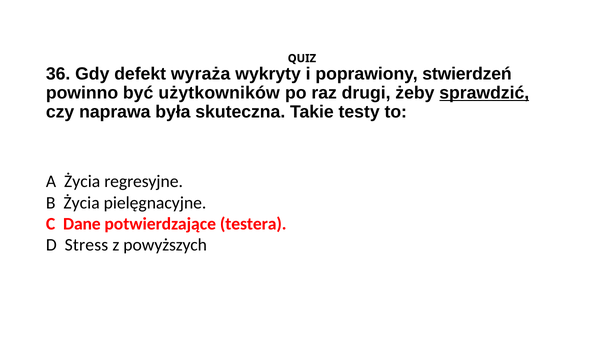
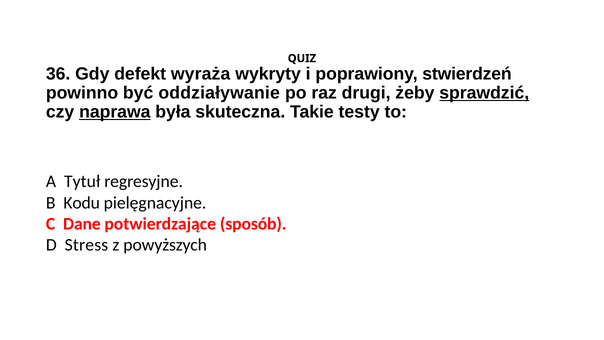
użytkowników: użytkowników -> oddziaływanie (219, 93)
naprawa underline: none -> present (115, 112)
A Życia: Życia -> Tytuł (82, 182)
B Życia: Życia -> Kodu (82, 203)
testera: testera -> sposób (253, 224)
